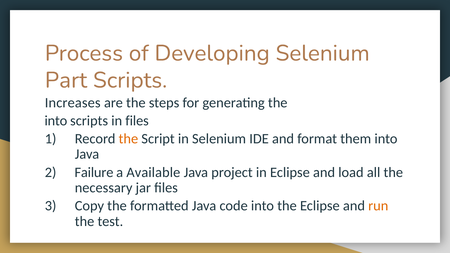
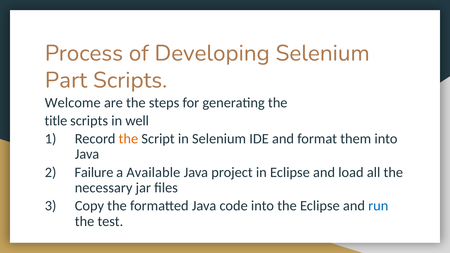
Increases: Increases -> Welcome (73, 103)
into: into -> title (56, 121)
in files: files -> well (137, 121)
run colour: orange -> blue (378, 206)
